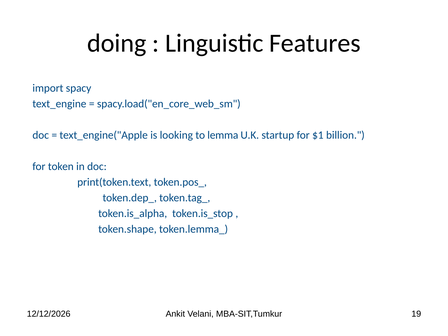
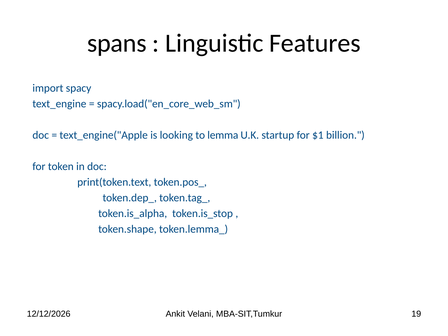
doing: doing -> spans (117, 43)
